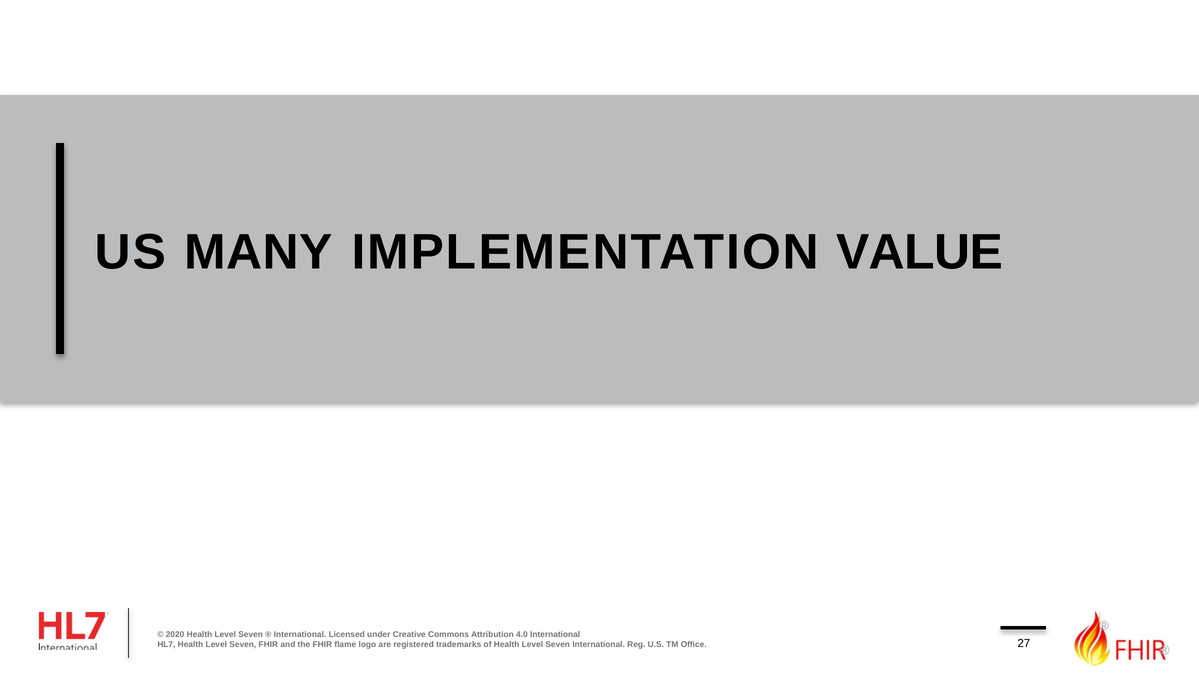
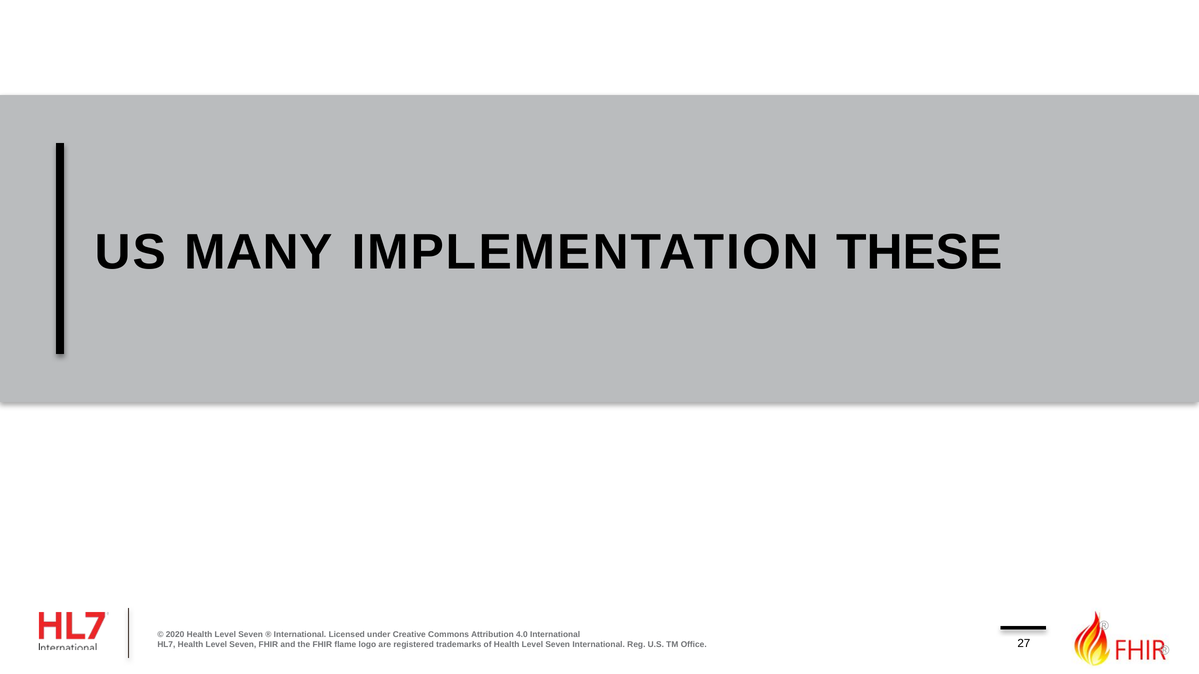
VALUE: VALUE -> THESE (919, 252)
